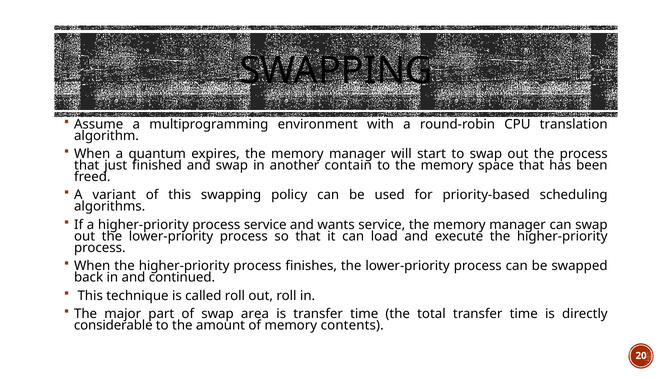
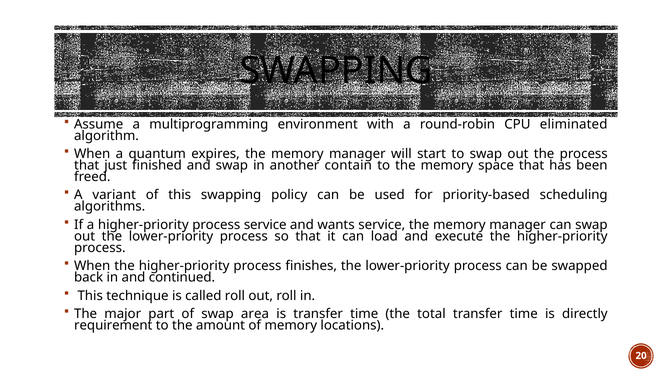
translation: translation -> eliminated (574, 124)
considerable: considerable -> requirement (113, 325)
contents: contents -> locations (352, 325)
